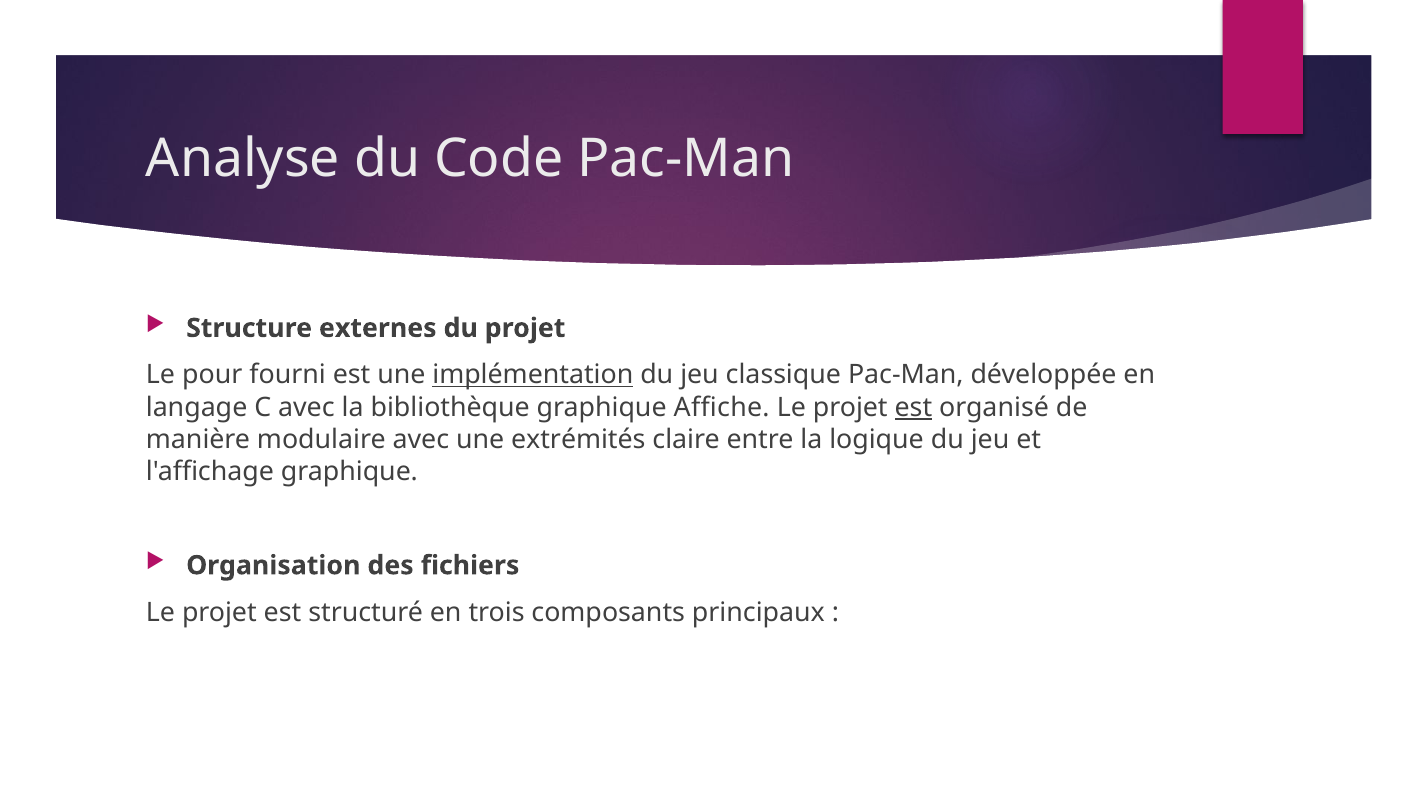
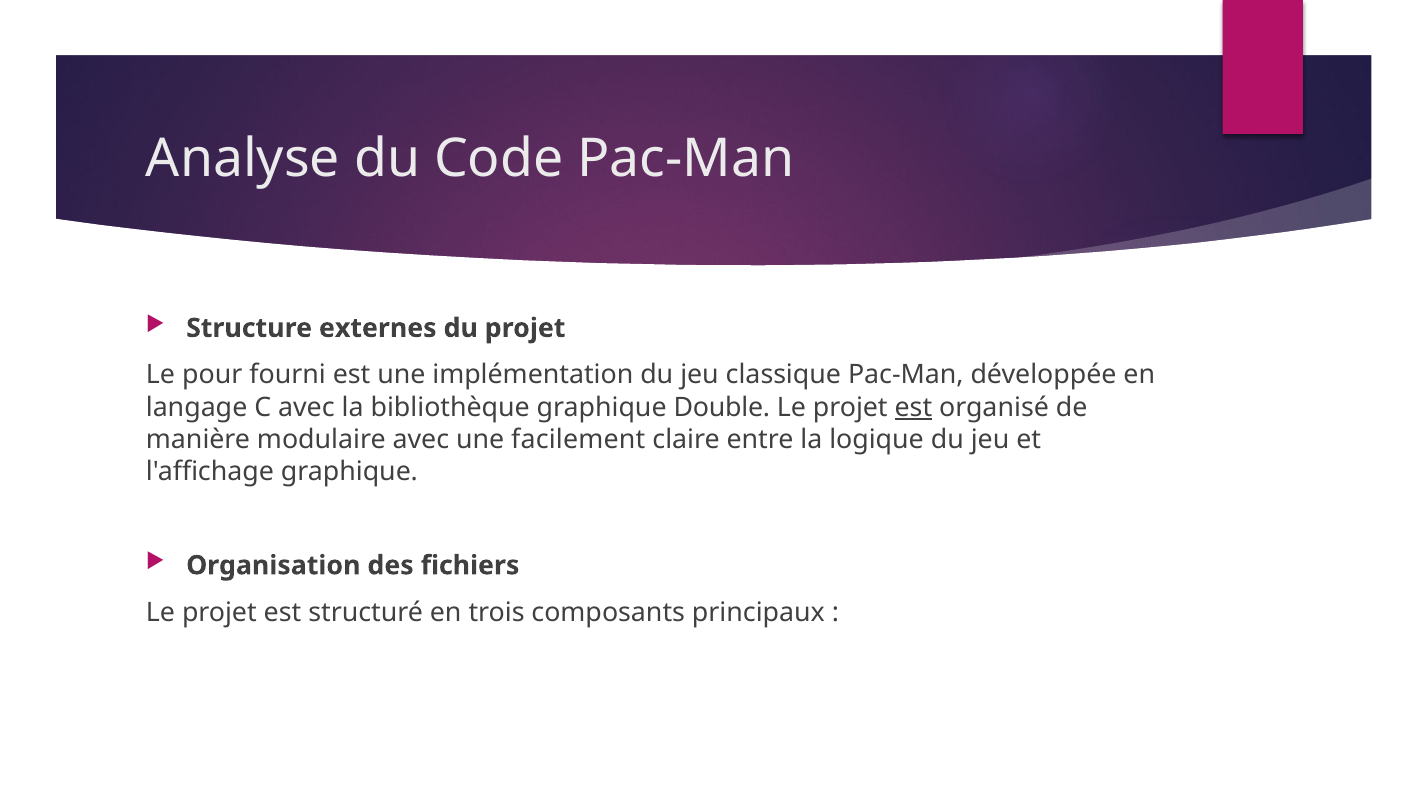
implémentation underline: present -> none (533, 375)
Affiche: Affiche -> Double (722, 407)
extrémités: extrémités -> facilement (578, 440)
